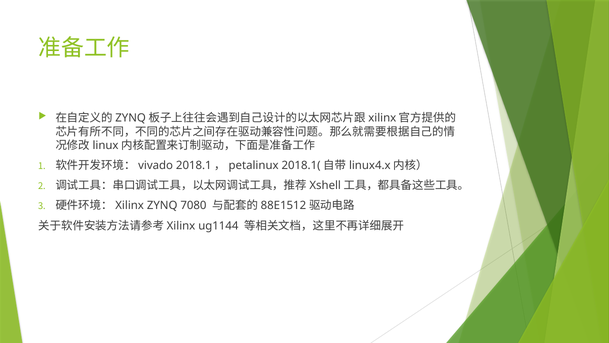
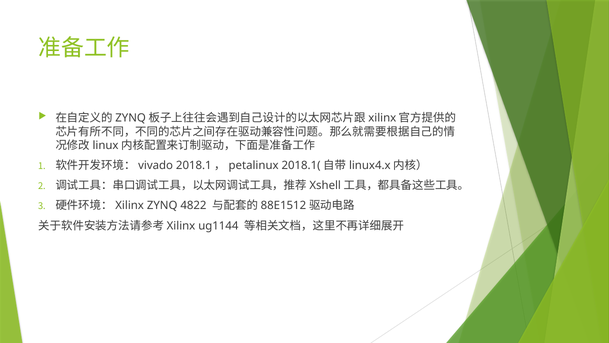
7080: 7080 -> 4822 (193, 205)
